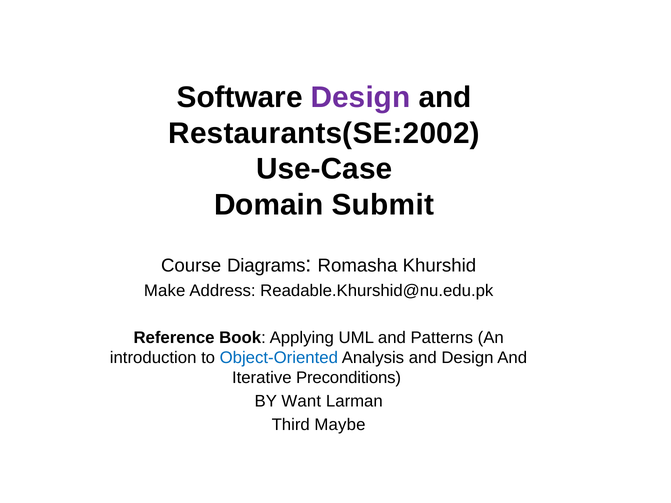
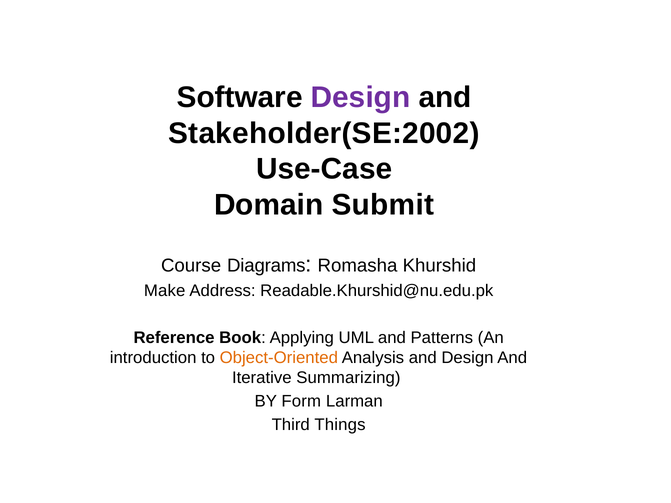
Restaurants(SE:2002: Restaurants(SE:2002 -> Stakeholder(SE:2002 (324, 133)
Object-Oriented colour: blue -> orange (279, 358)
Preconditions: Preconditions -> Summarizing (348, 378)
Want: Want -> Form (301, 402)
Maybe: Maybe -> Things (340, 425)
